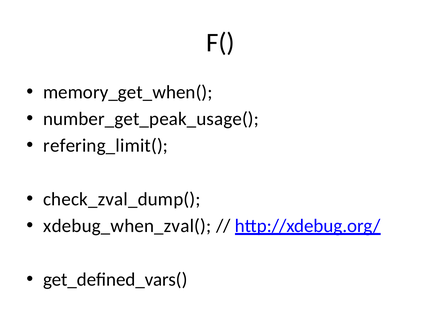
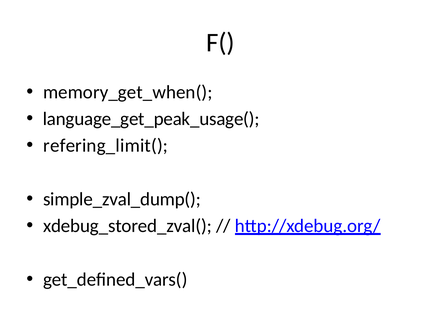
number_get_peak_usage(: number_get_peak_usage( -> language_get_peak_usage( (151, 119)
check_zval_dump(: check_zval_dump( -> simple_zval_dump( (122, 199)
xdebug_when_zval(: xdebug_when_zval( -> xdebug_stored_zval( (127, 226)
